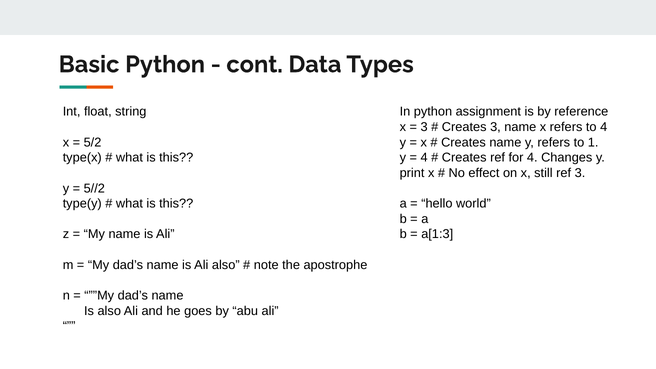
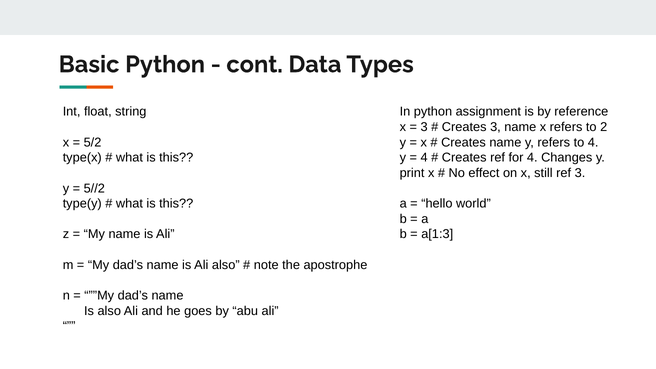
to 4: 4 -> 2 (604, 127)
to 1: 1 -> 4 (593, 142)
